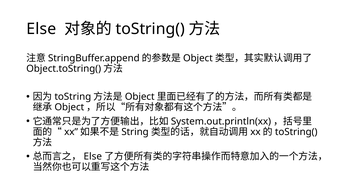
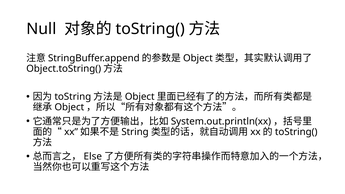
Else: Else -> Null (41, 29)
